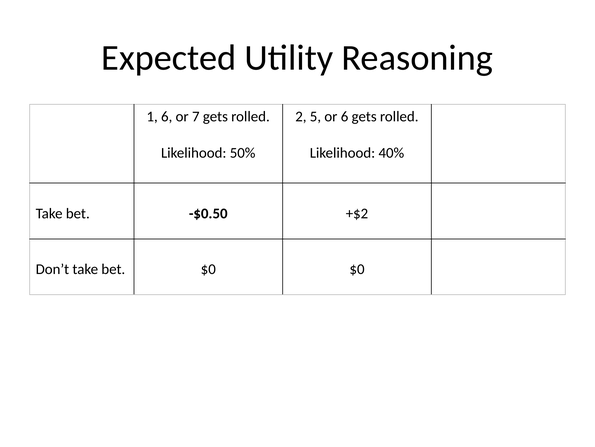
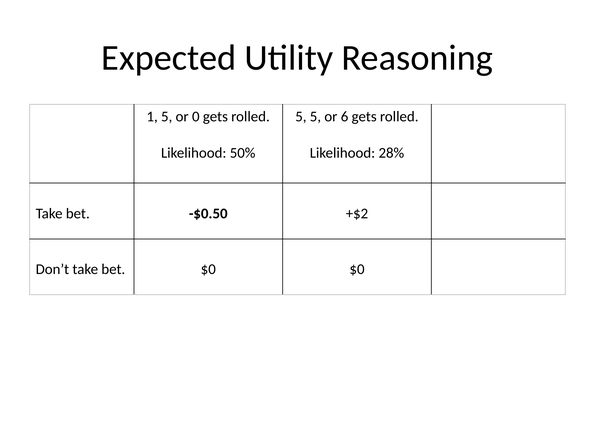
1 6: 6 -> 5 (167, 116)
7: 7 -> 0 (196, 116)
2: 2 -> 5 (301, 116)
40%: 40% -> 28% (391, 153)
